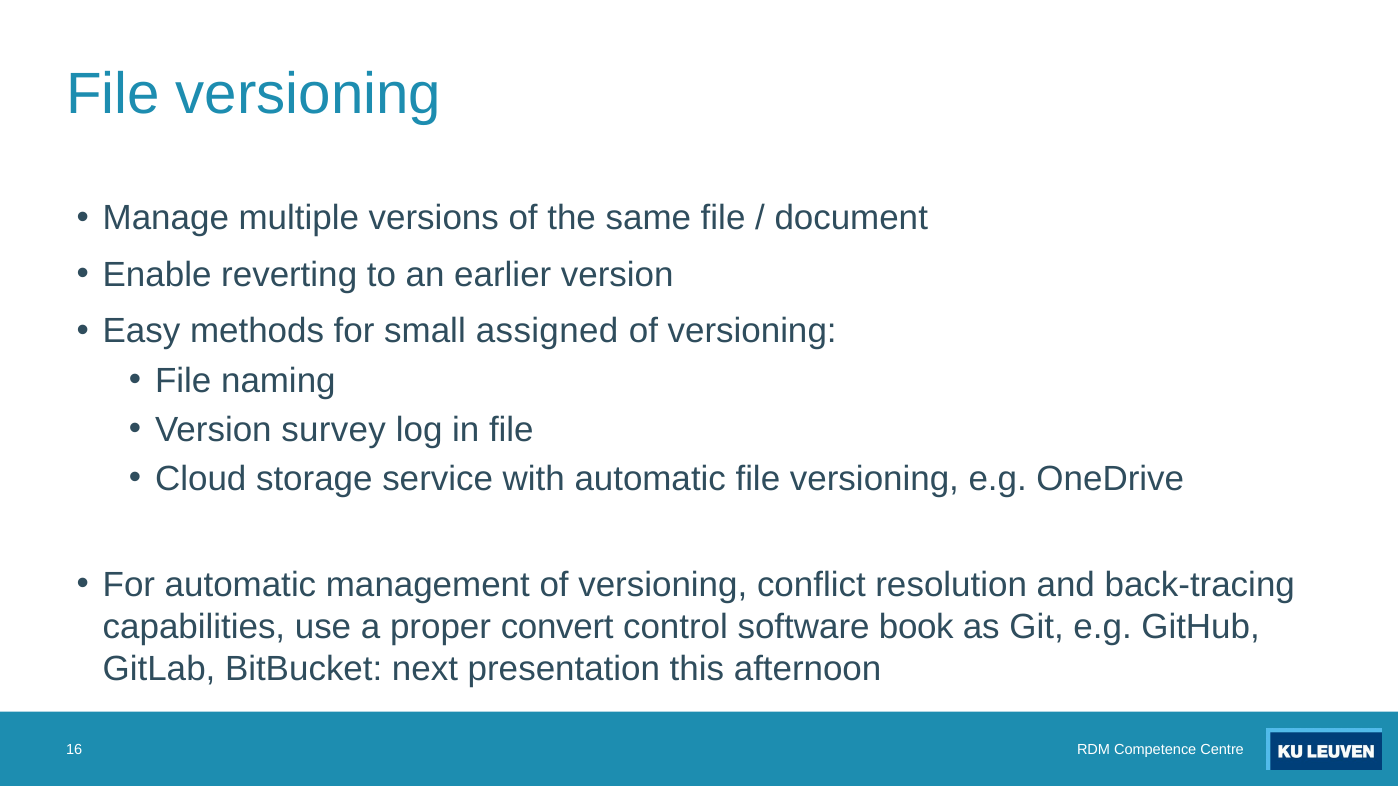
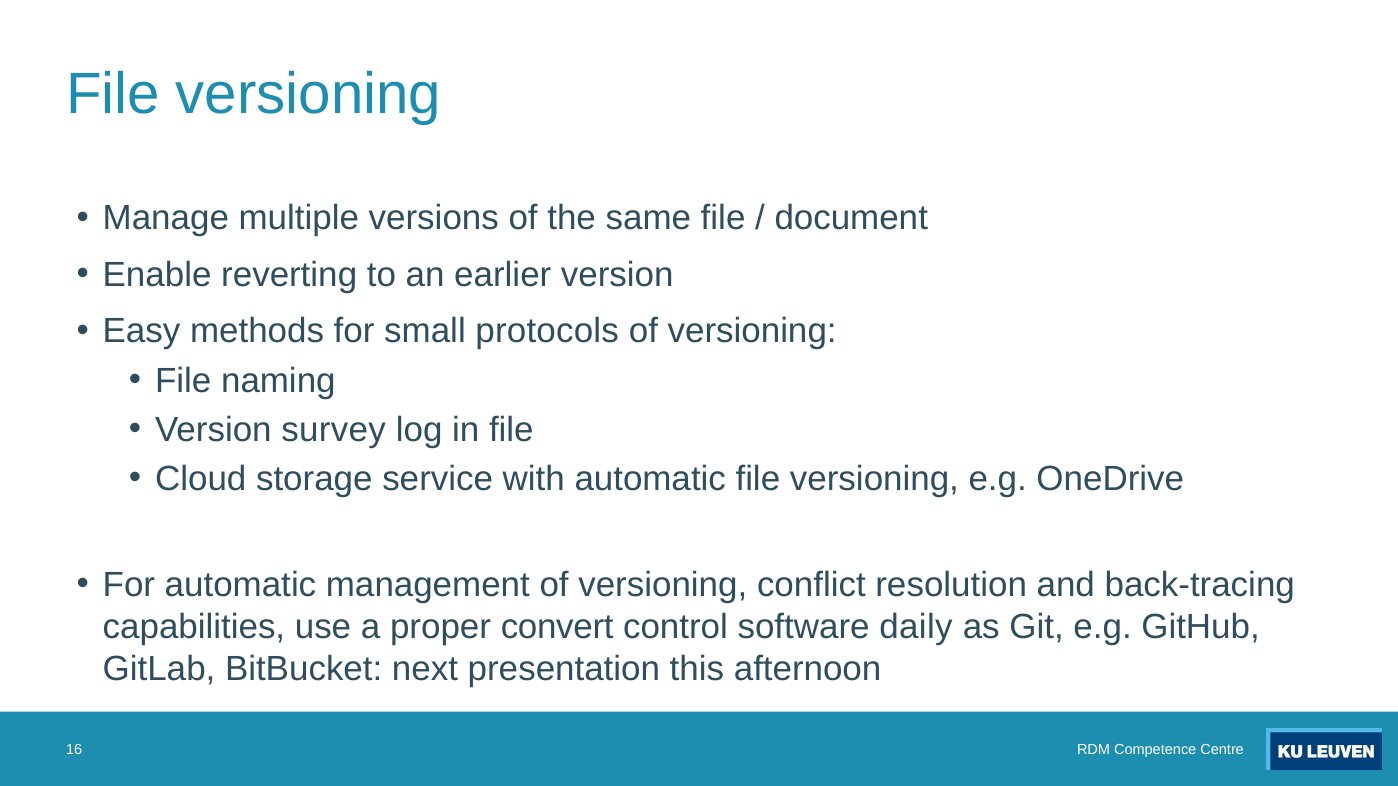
assigned: assigned -> protocols (547, 332)
book: book -> daily (916, 627)
